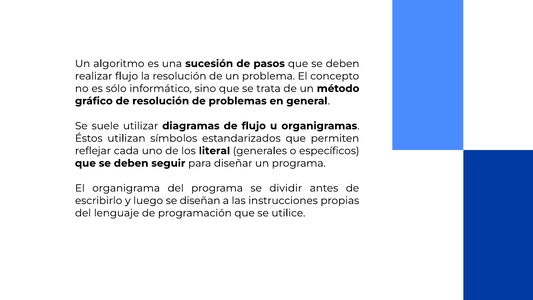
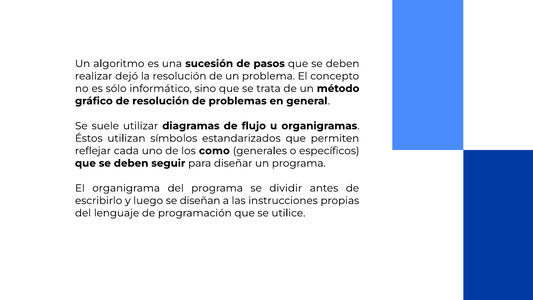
realizar flujo: flujo -> dejó (127, 76)
literal: literal -> como (214, 151)
